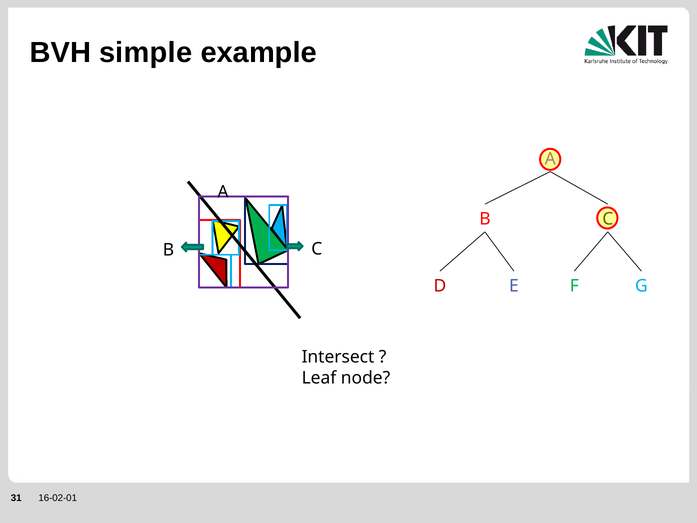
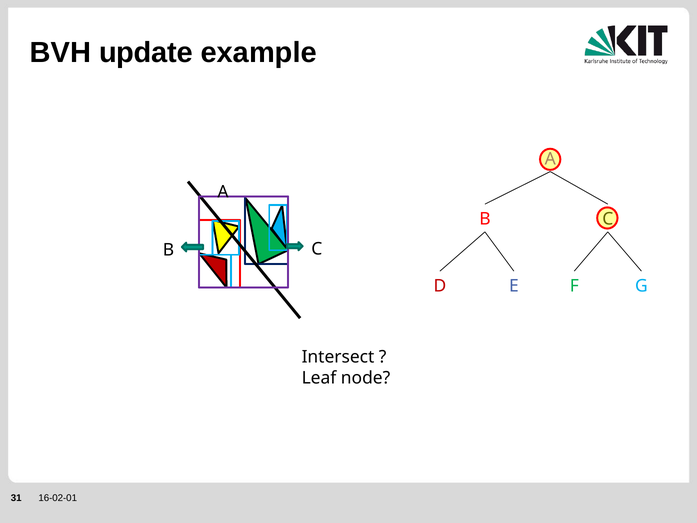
simple: simple -> update (146, 53)
